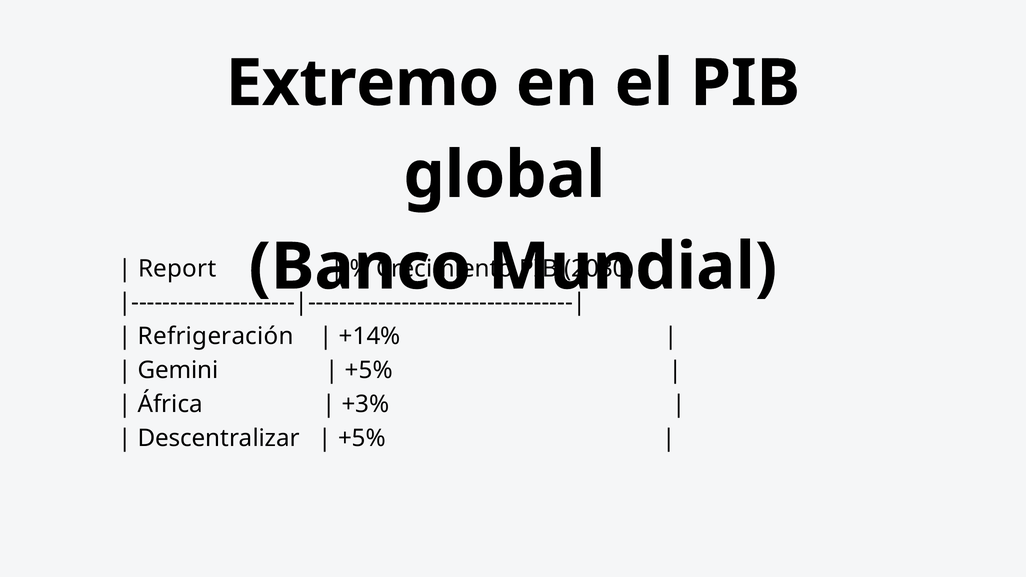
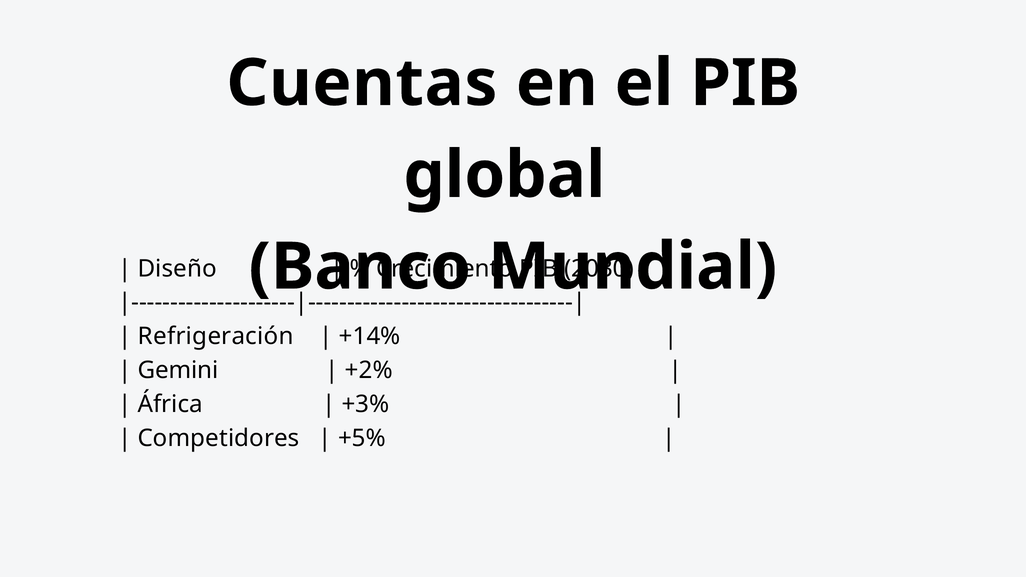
Extremo: Extremo -> Cuentas (362, 83)
Report: Report -> Diseño (177, 269)
+5%: +5% -> +2% (369, 370)
Descentralizar: Descentralizar -> Competidores (219, 438)
